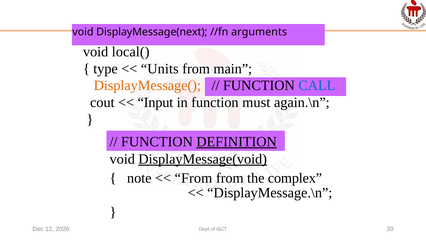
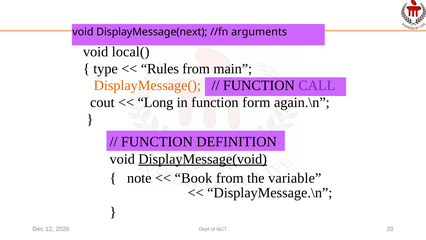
Units: Units -> Rules (160, 69)
CALL colour: blue -> purple (317, 85)
Input: Input -> Long (155, 102)
must: must -> form (256, 102)
DEFINITION underline: present -> none (237, 142)
From: From -> Book (193, 178)
complex: complex -> variable (295, 178)
